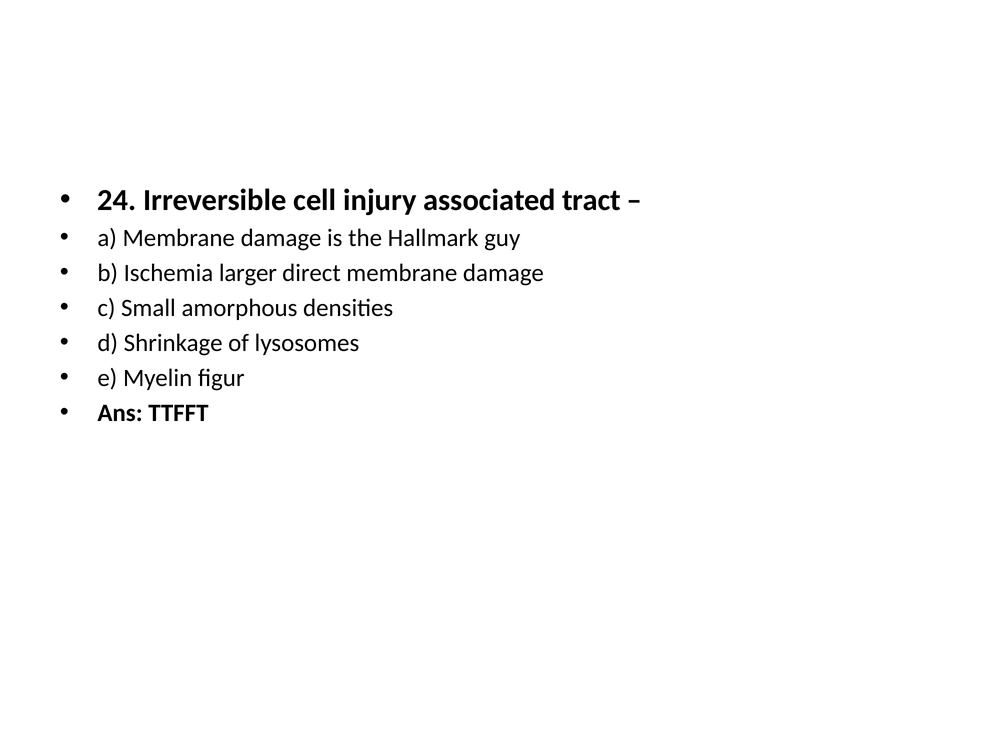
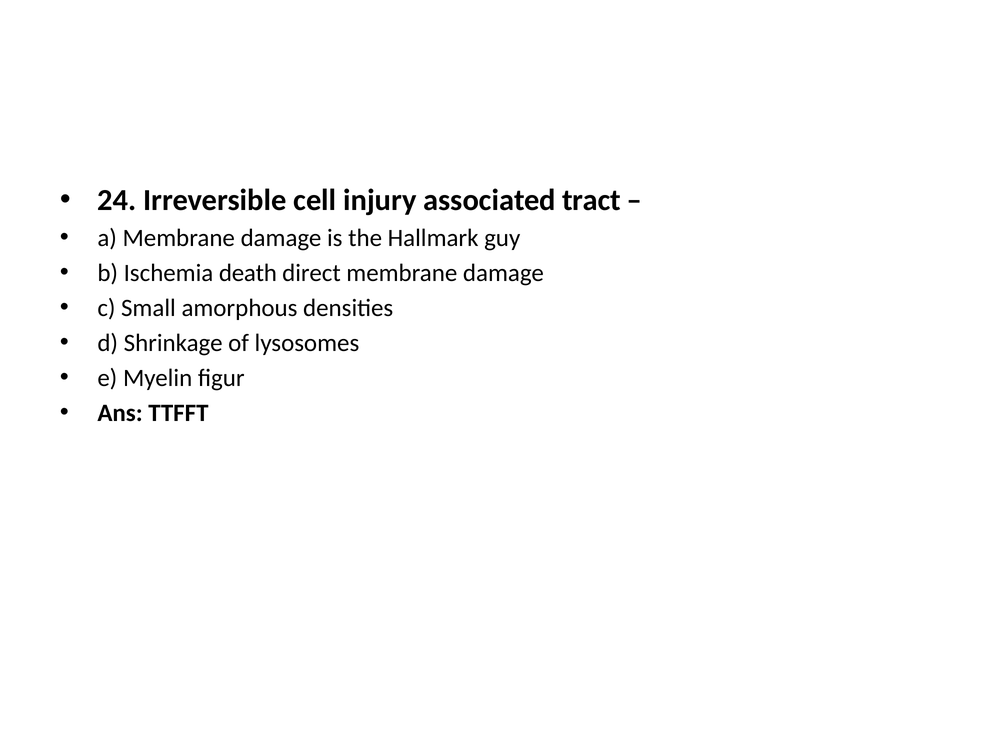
larger: larger -> death (248, 273)
